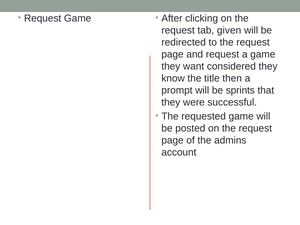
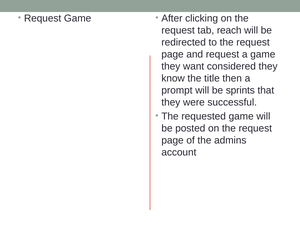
given: given -> reach (229, 30)
